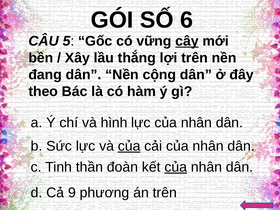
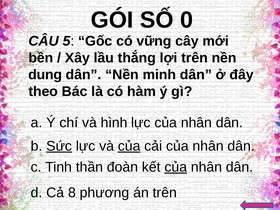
6: 6 -> 0 (186, 20)
cây underline: present -> none (187, 41)
đang: đang -> dung (45, 75)
cộng: cộng -> minh (159, 75)
Sức underline: none -> present (59, 146)
9: 9 -> 8 (72, 193)
